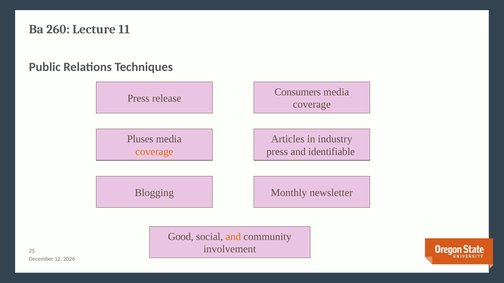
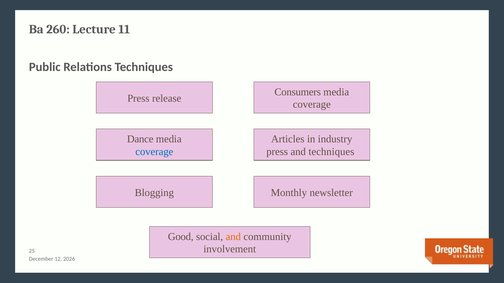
Pluses: Pluses -> Dance (140, 139)
coverage colour: orange -> blue (154, 152)
and identifiable: identifiable -> techniques (331, 152)
